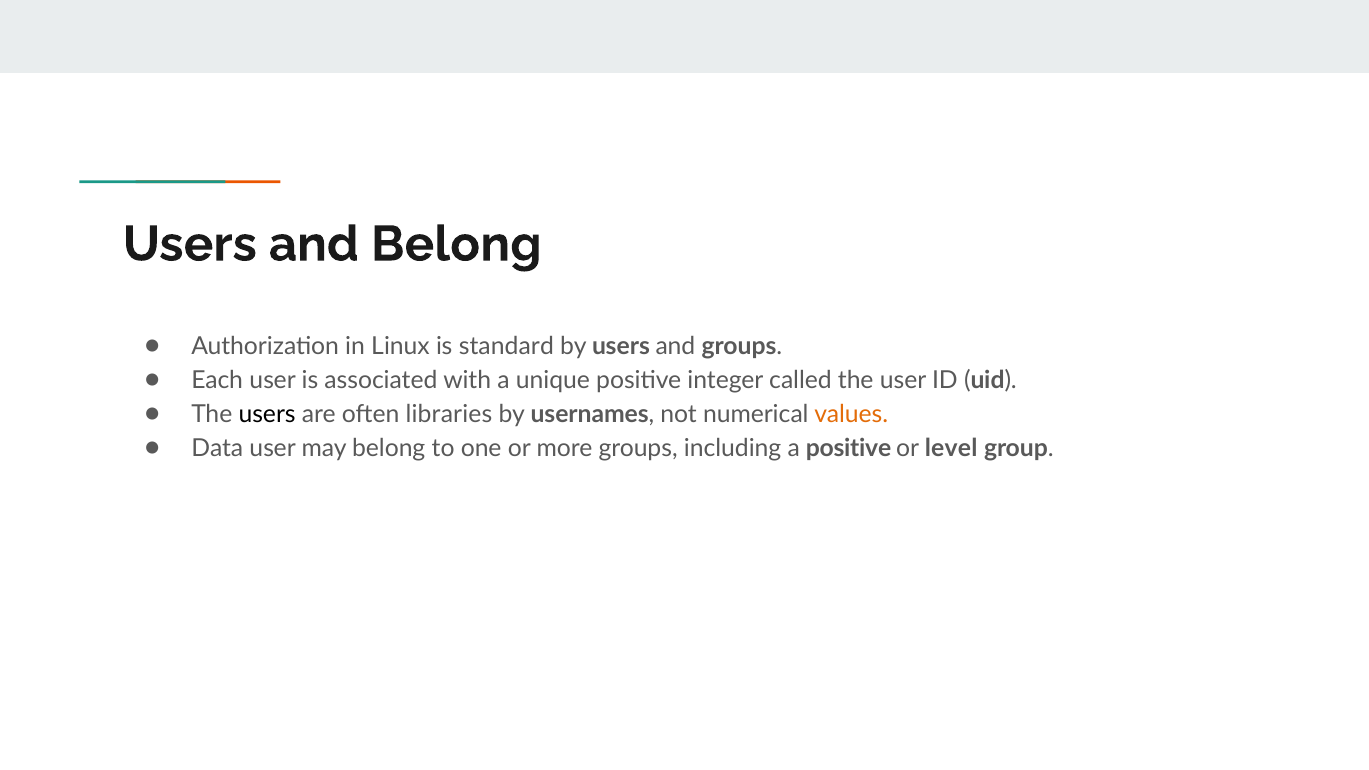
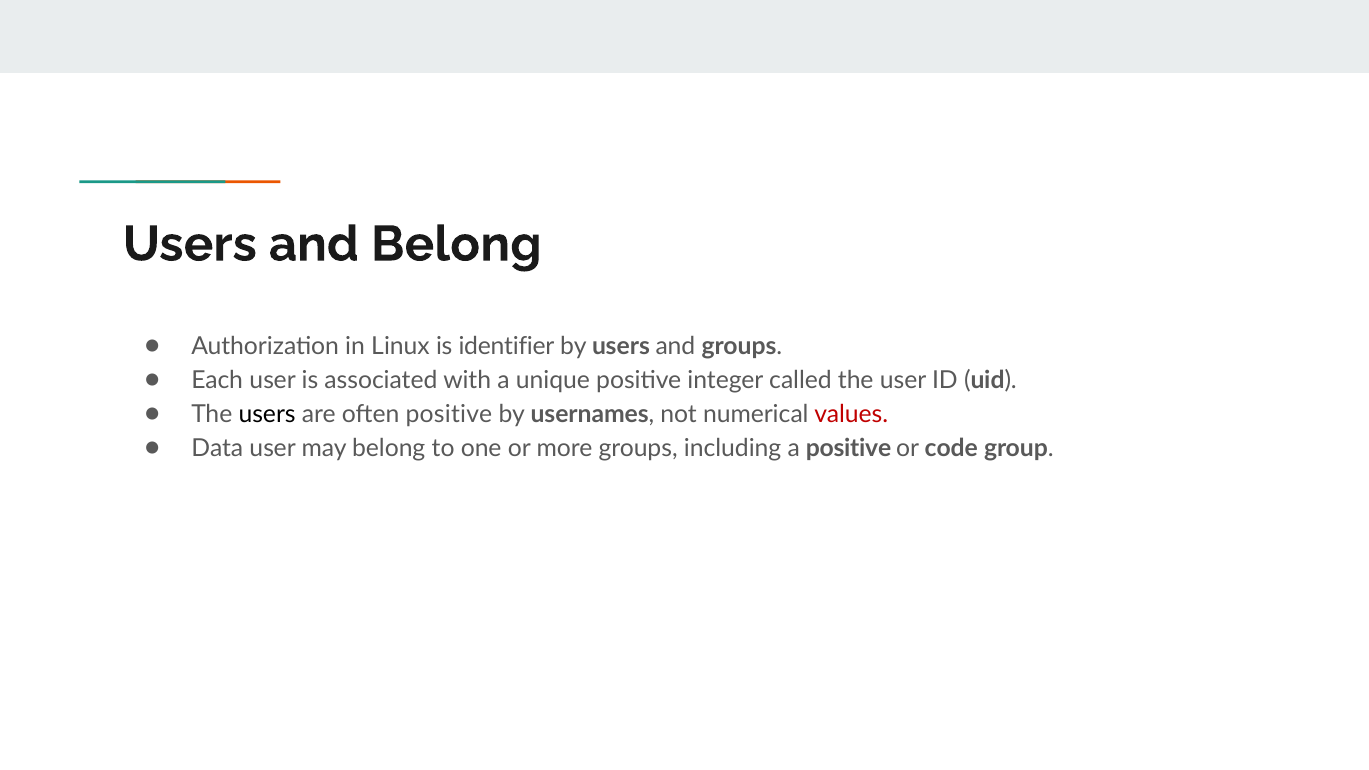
standard: standard -> identifier (506, 346)
often libraries: libraries -> positive (449, 414)
values colour: orange -> red (851, 414)
level: level -> code (951, 448)
